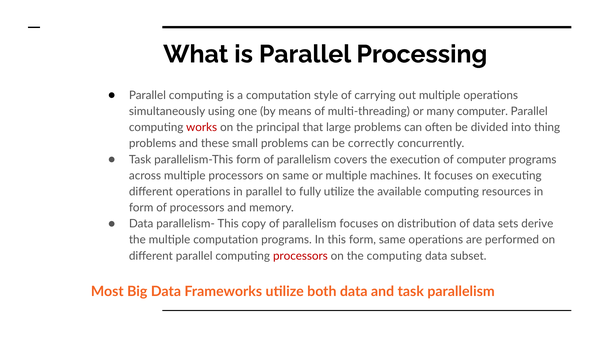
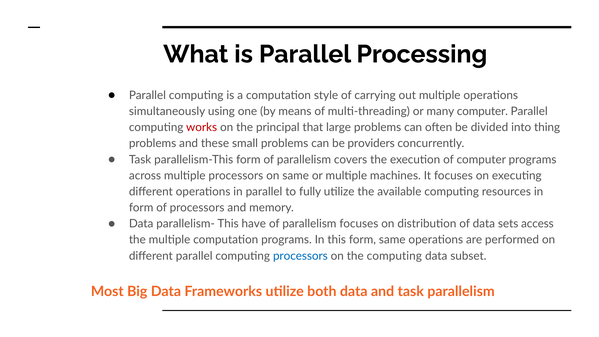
correctly: correctly -> providers (371, 143)
copy: copy -> have (254, 224)
derive: derive -> access (537, 224)
processors colour: red -> blue (300, 256)
